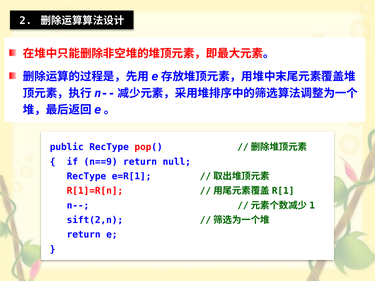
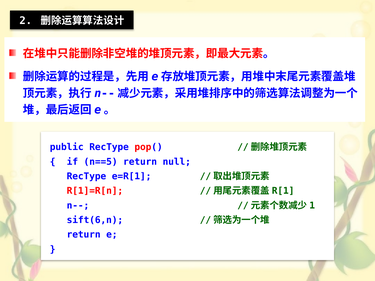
n==9: n==9 -> n==5 (101, 162)
sift(2,n: sift(2,n -> sift(6,n (95, 220)
